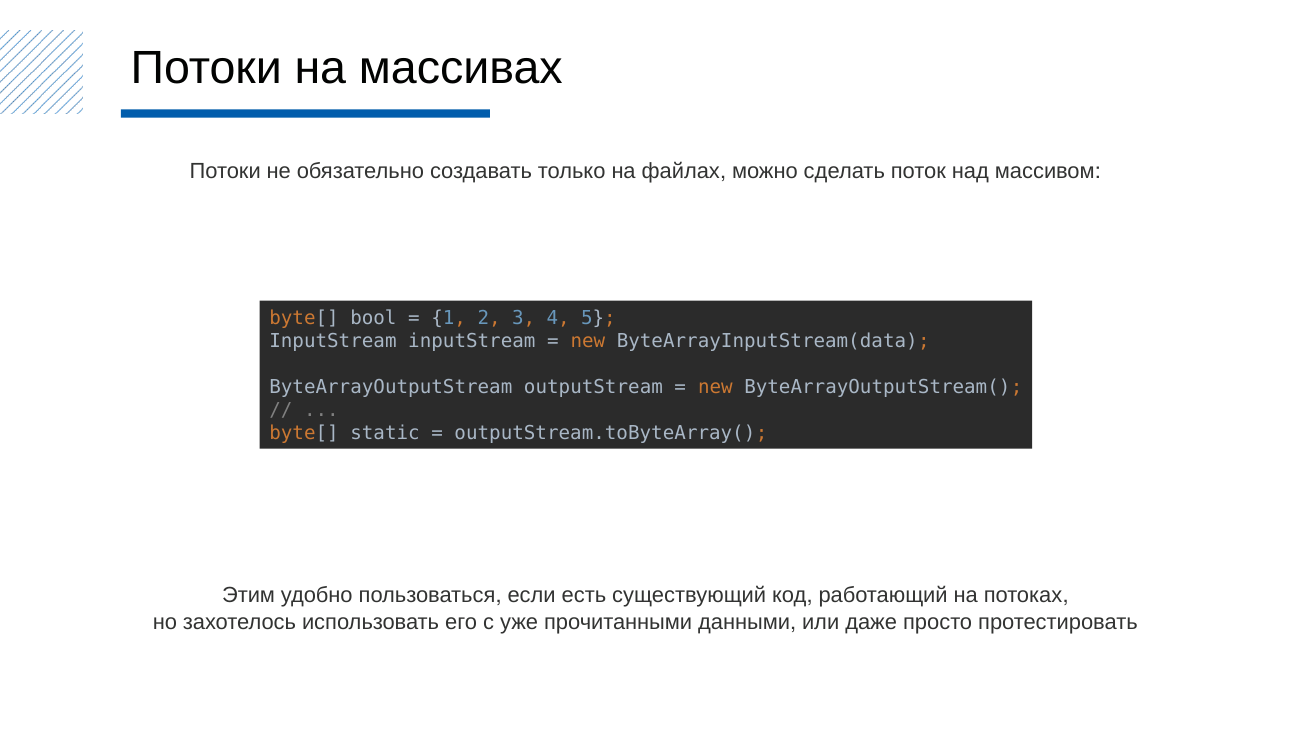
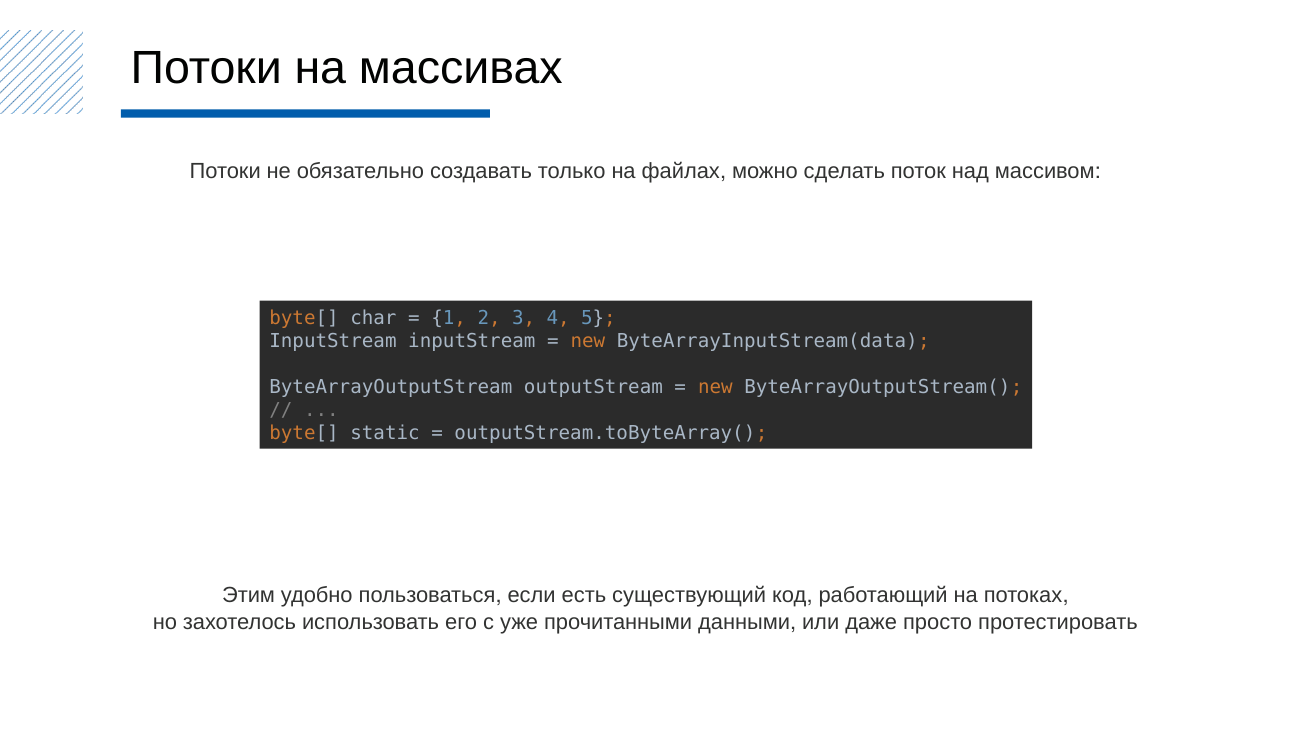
bool: bool -> char (373, 318)
